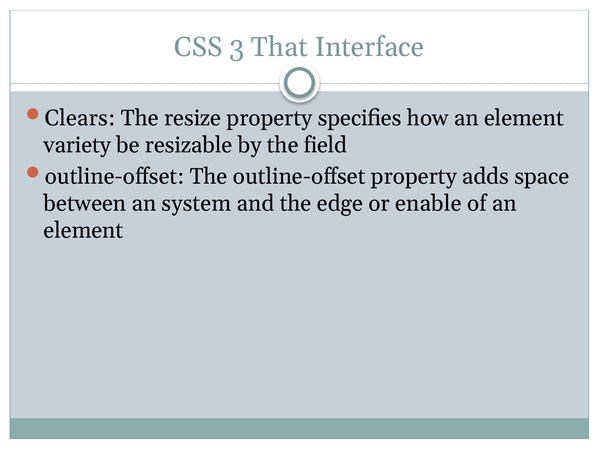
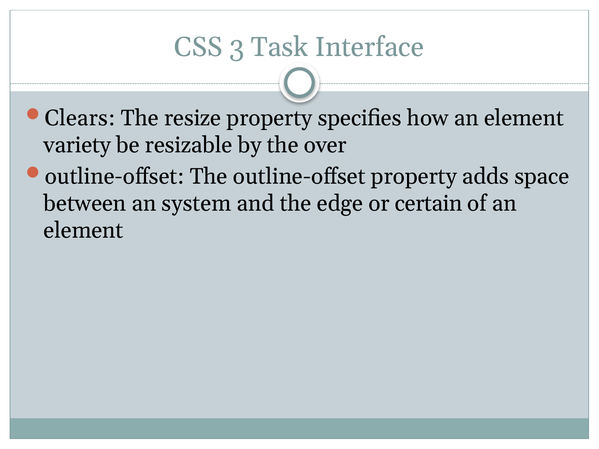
That: That -> Task (280, 47)
field: field -> over (325, 145)
enable: enable -> certain (429, 203)
